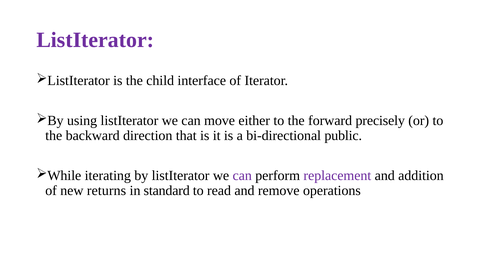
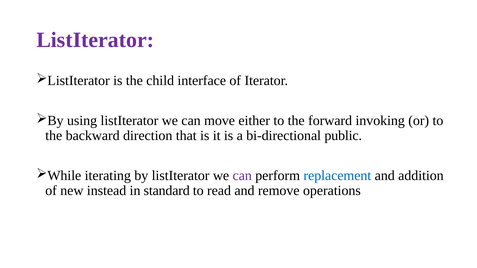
precisely: precisely -> invoking (380, 121)
replacement colour: purple -> blue (337, 176)
returns: returns -> instead (107, 191)
